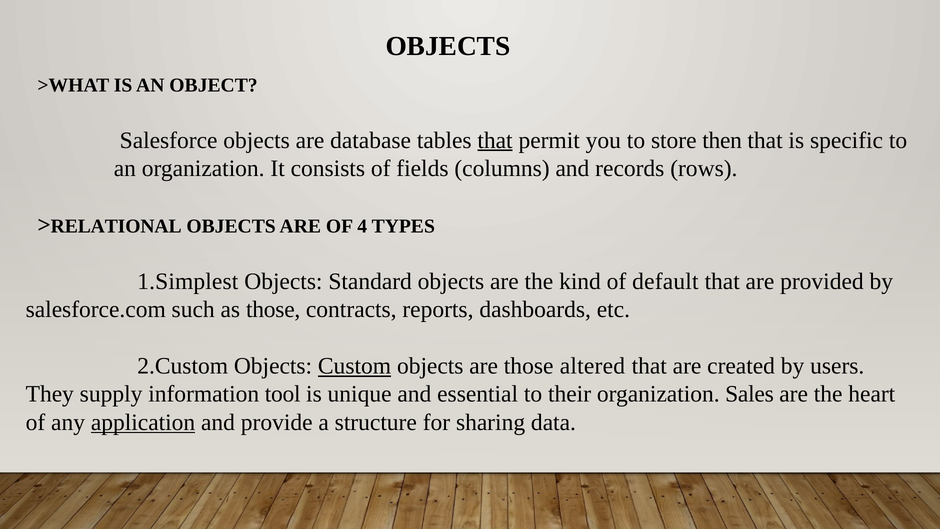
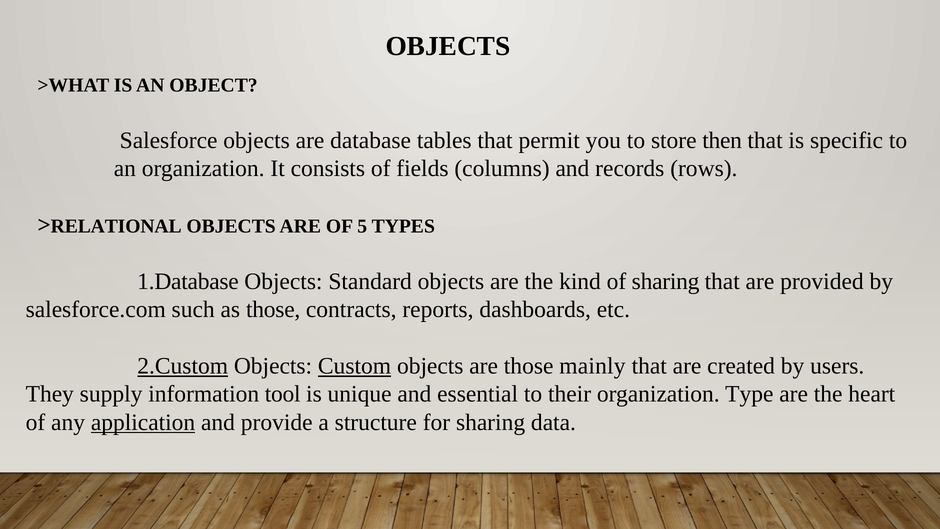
that underline: present -> none (495, 140)
4: 4 -> 5 (362, 226)
1.Simplest: 1.Simplest -> 1.Database (188, 281)
of default: default -> sharing (666, 281)
2.Custom underline: none -> present (183, 366)
altered: altered -> mainly (592, 366)
Sales: Sales -> Type (749, 394)
